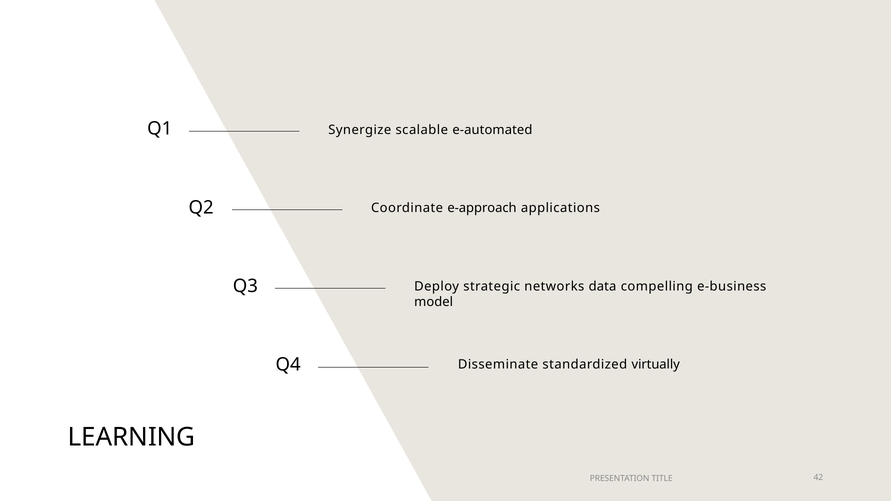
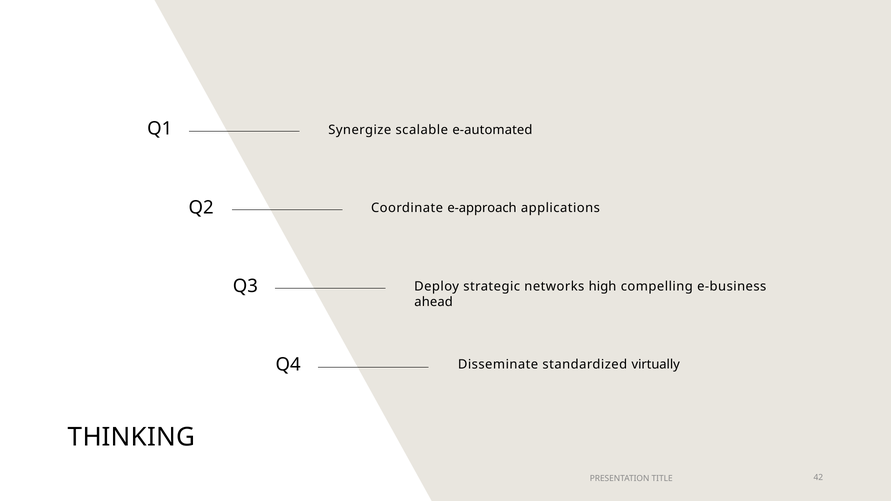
data: data -> high (603, 287)
model: model -> ahead (434, 302)
LEARNING: LEARNING -> THINKING (131, 437)
